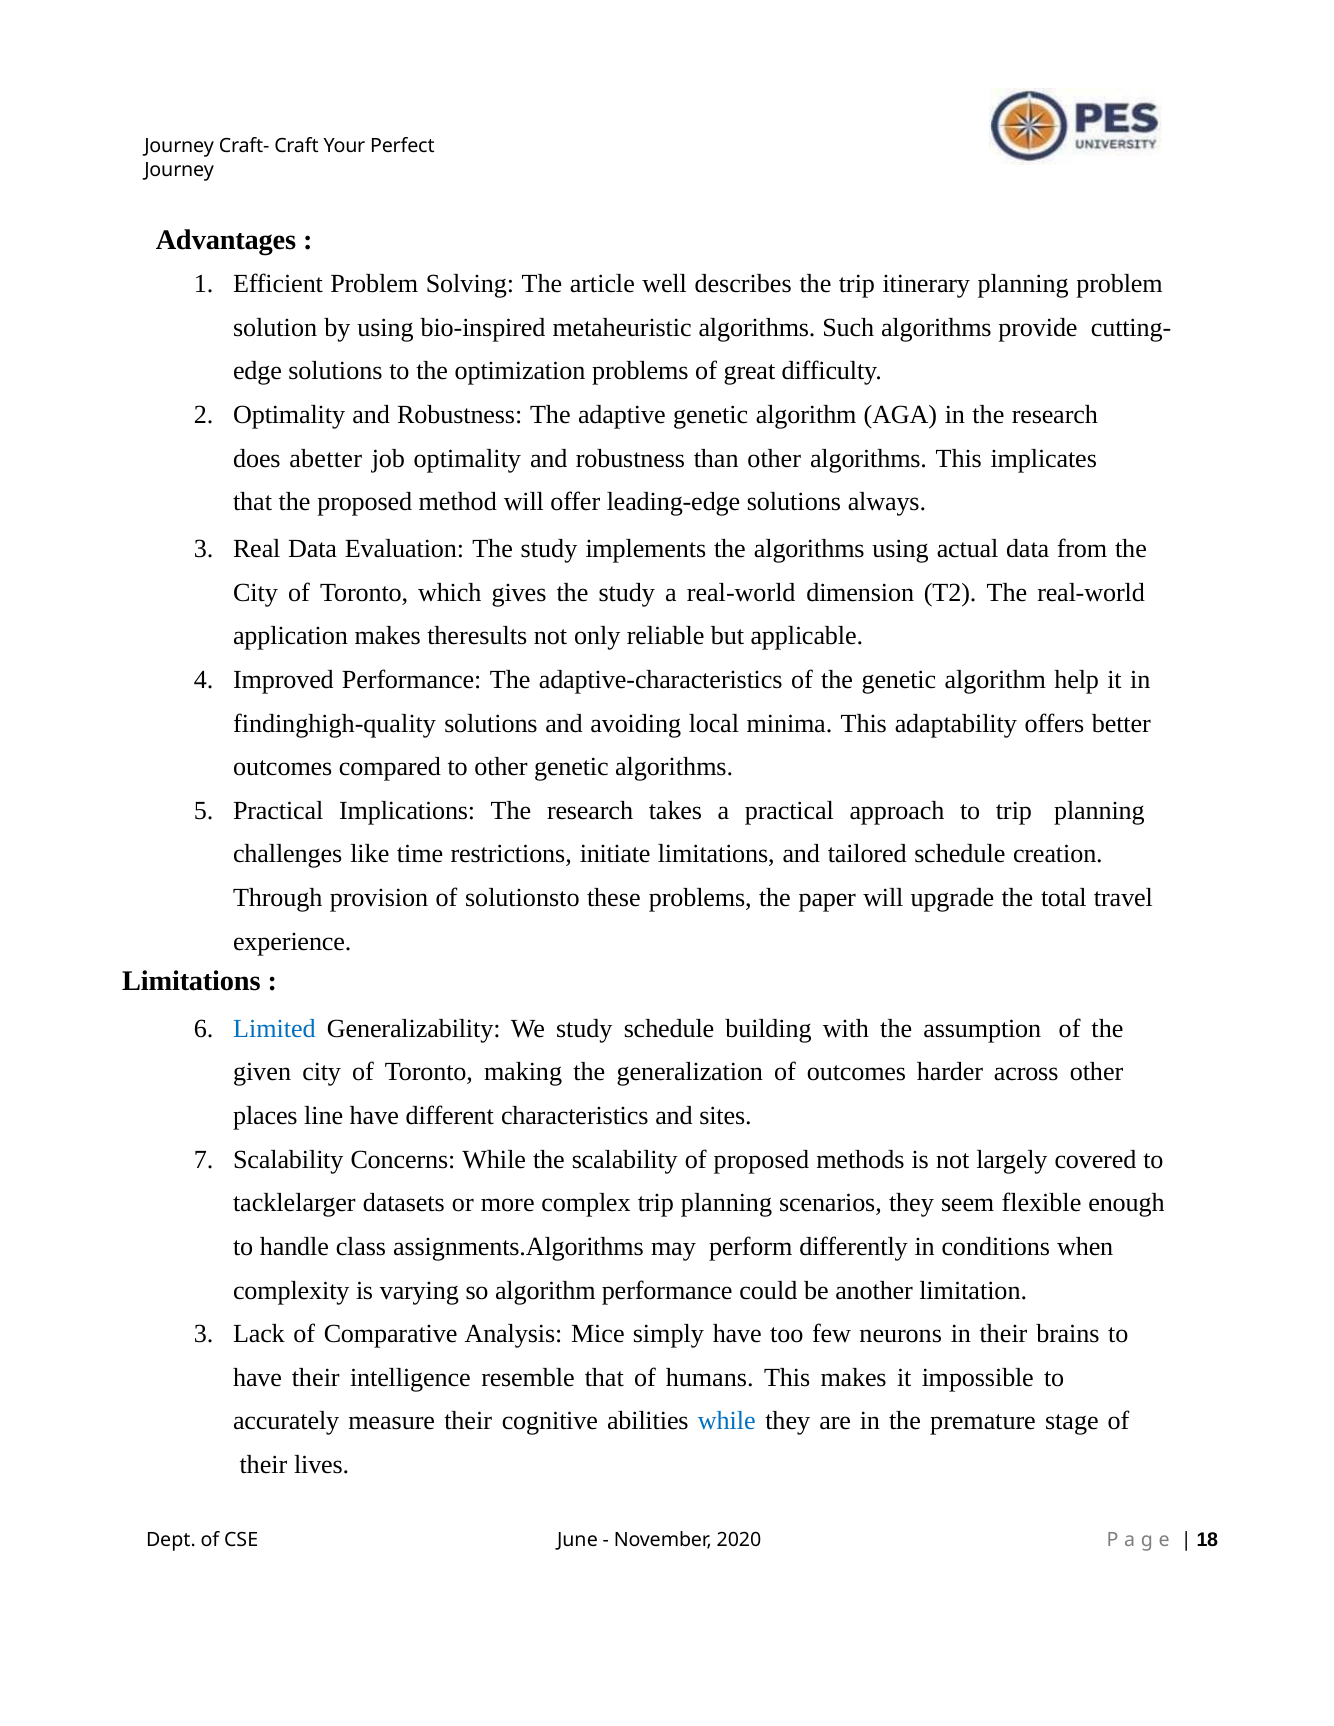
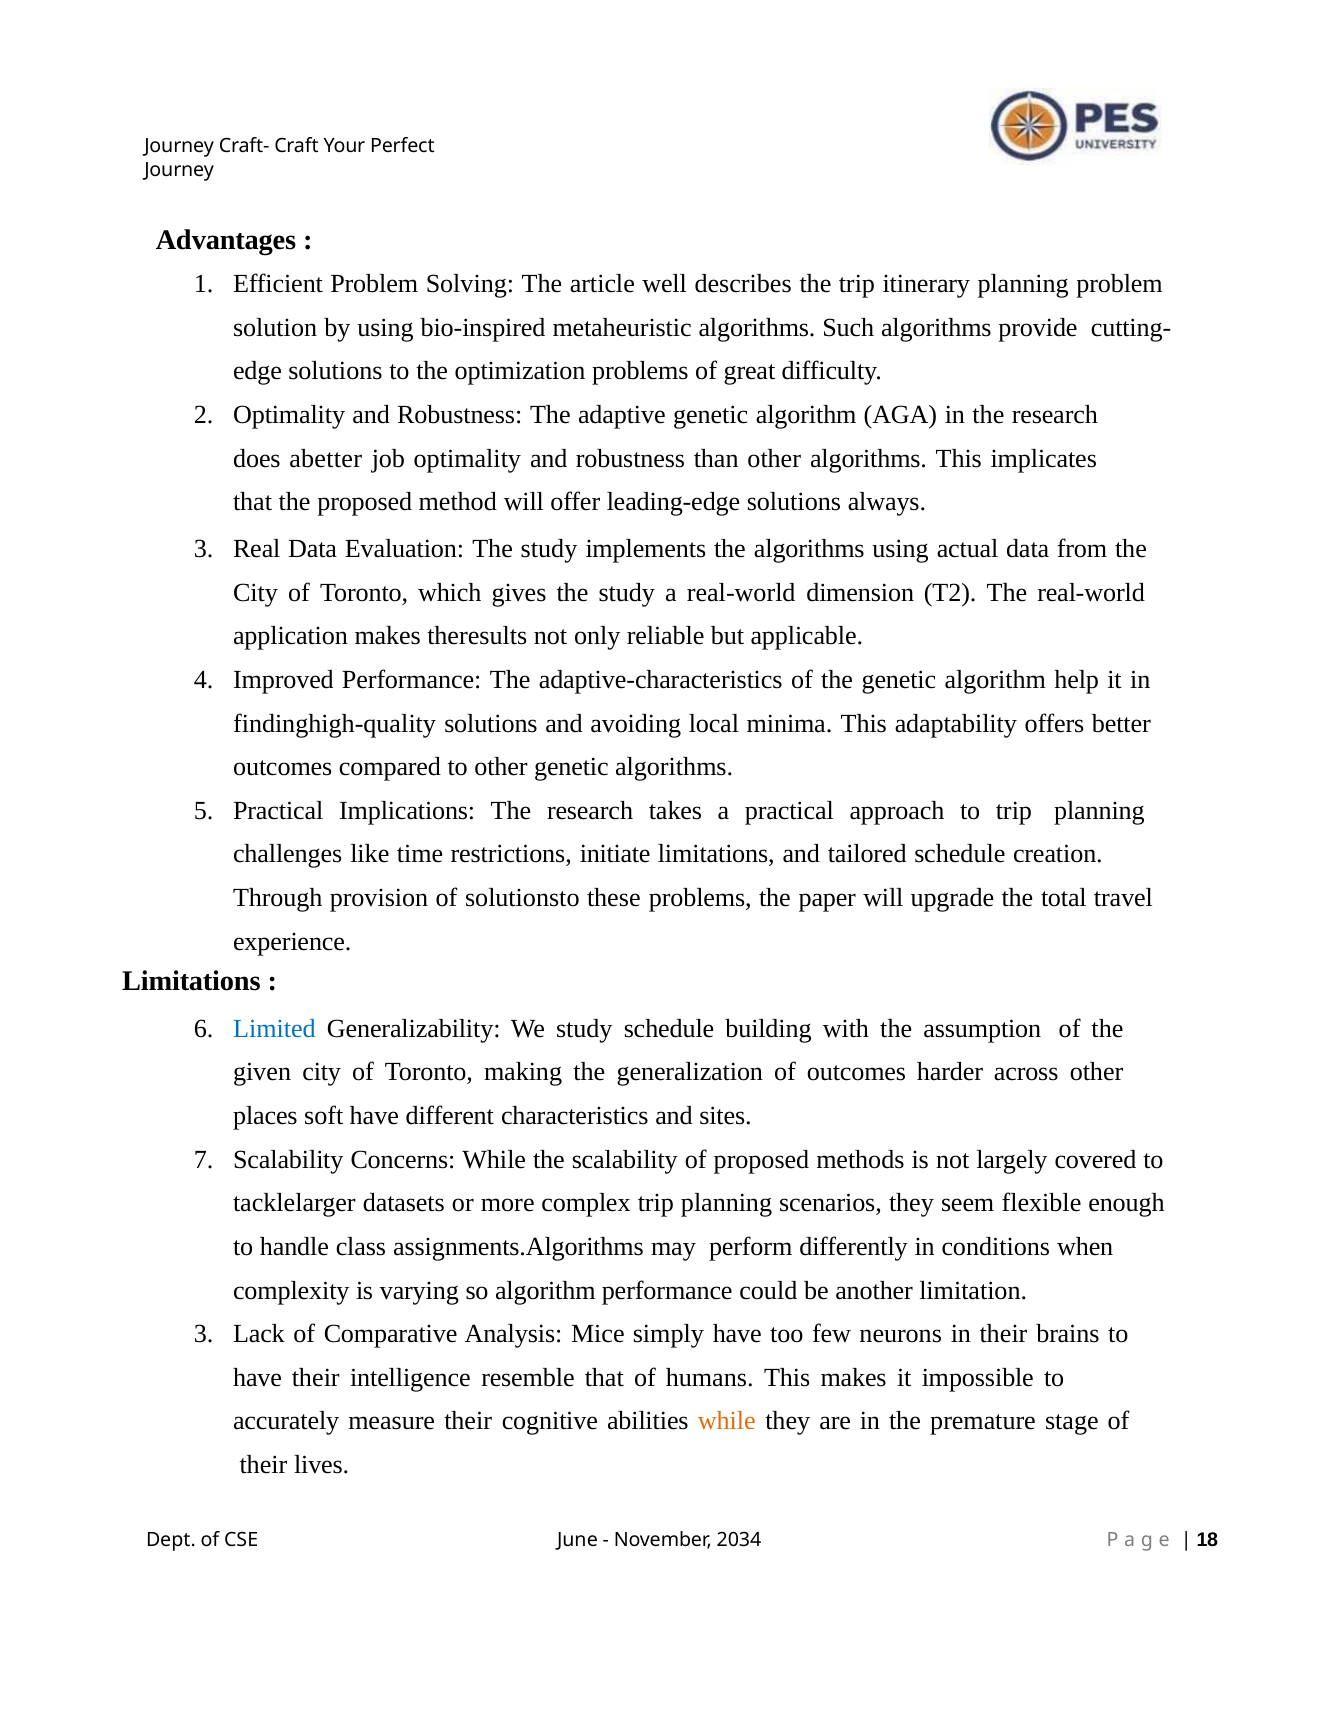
line: line -> soft (324, 1116)
while colour: blue -> orange (727, 1422)
2020: 2020 -> 2034 (739, 1540)
